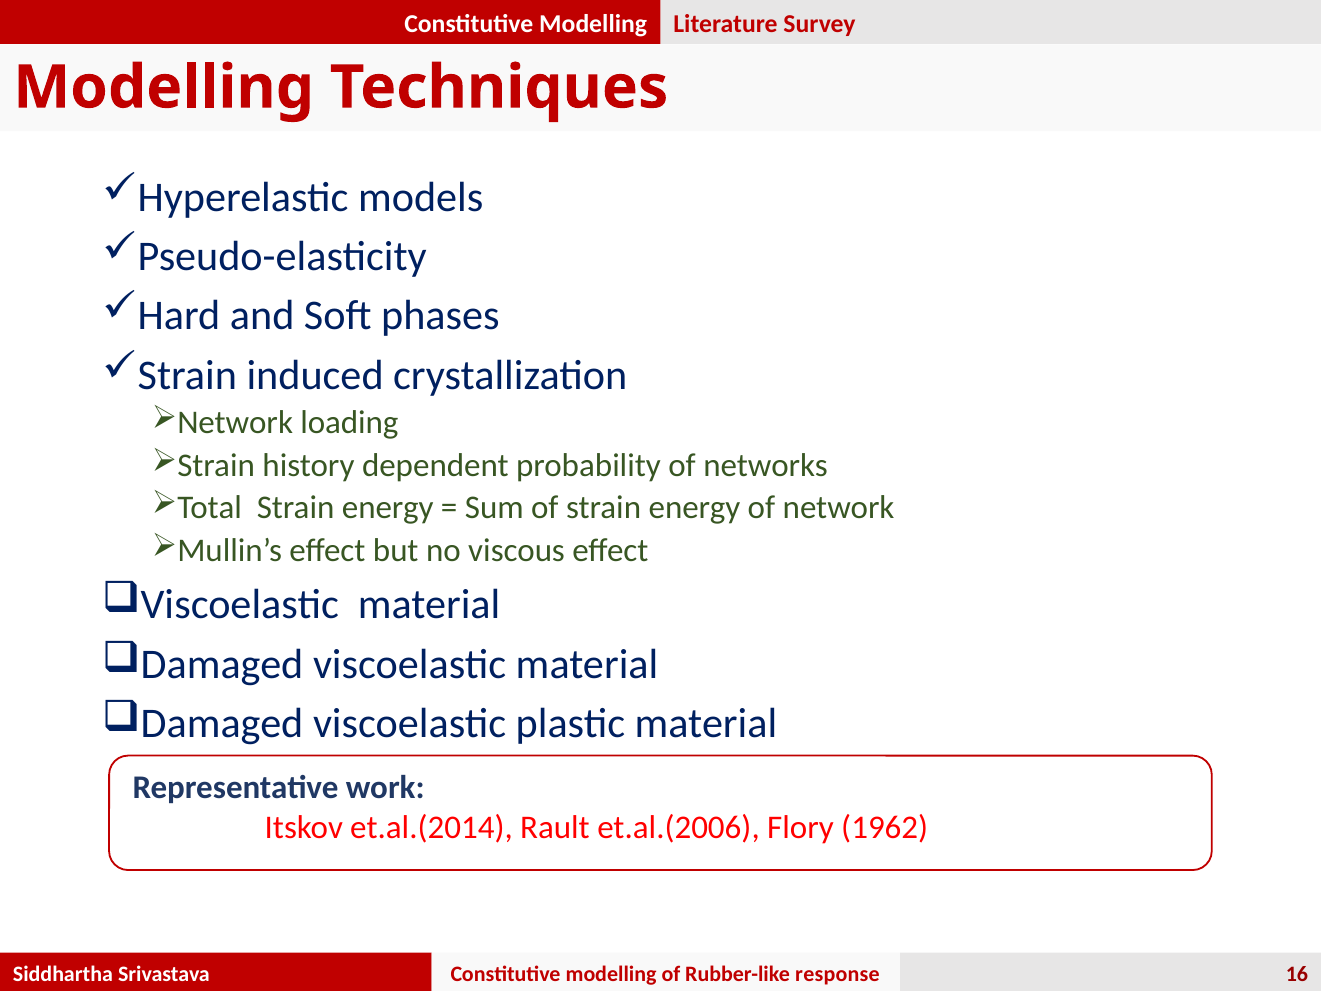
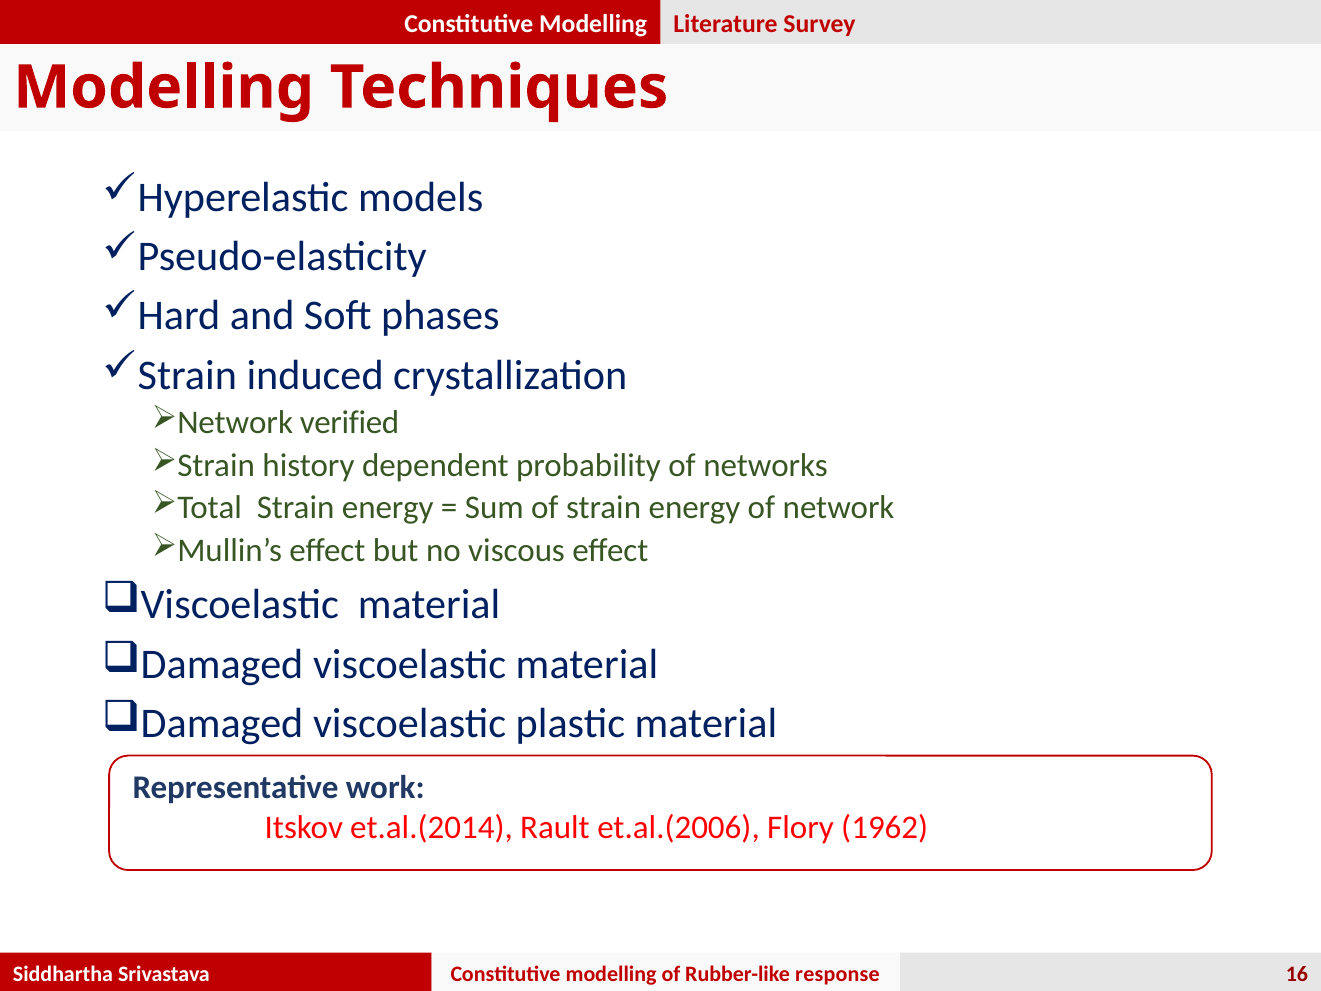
loading: loading -> verified (349, 423)
